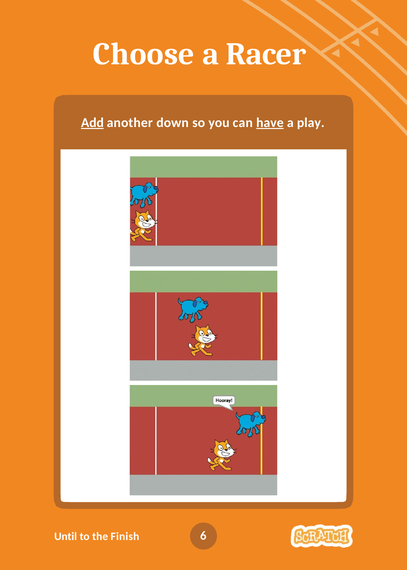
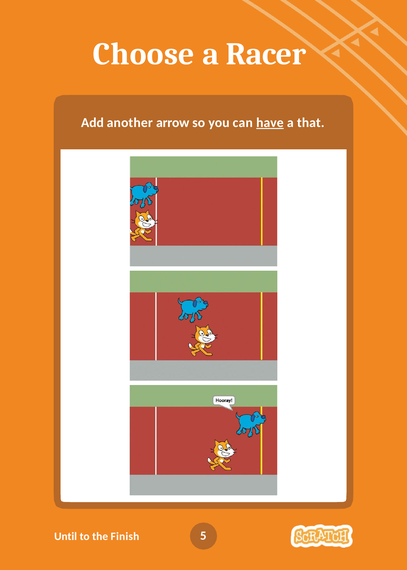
Add underline: present -> none (92, 123)
down: down -> arrow (173, 123)
play: play -> that (311, 123)
6: 6 -> 5 (203, 536)
